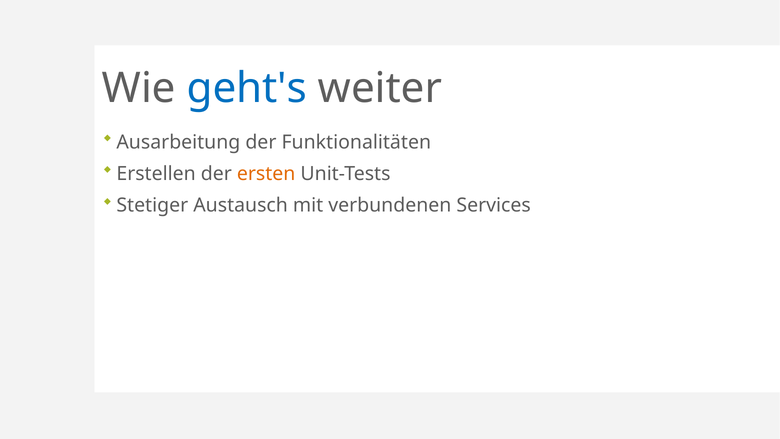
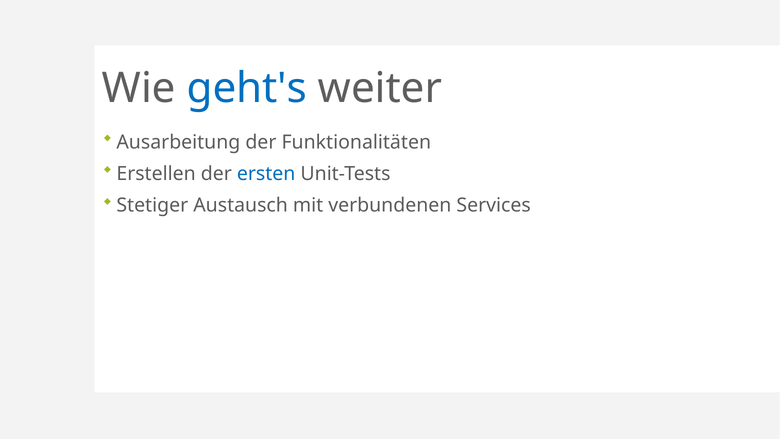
ersten colour: orange -> blue (266, 174)
